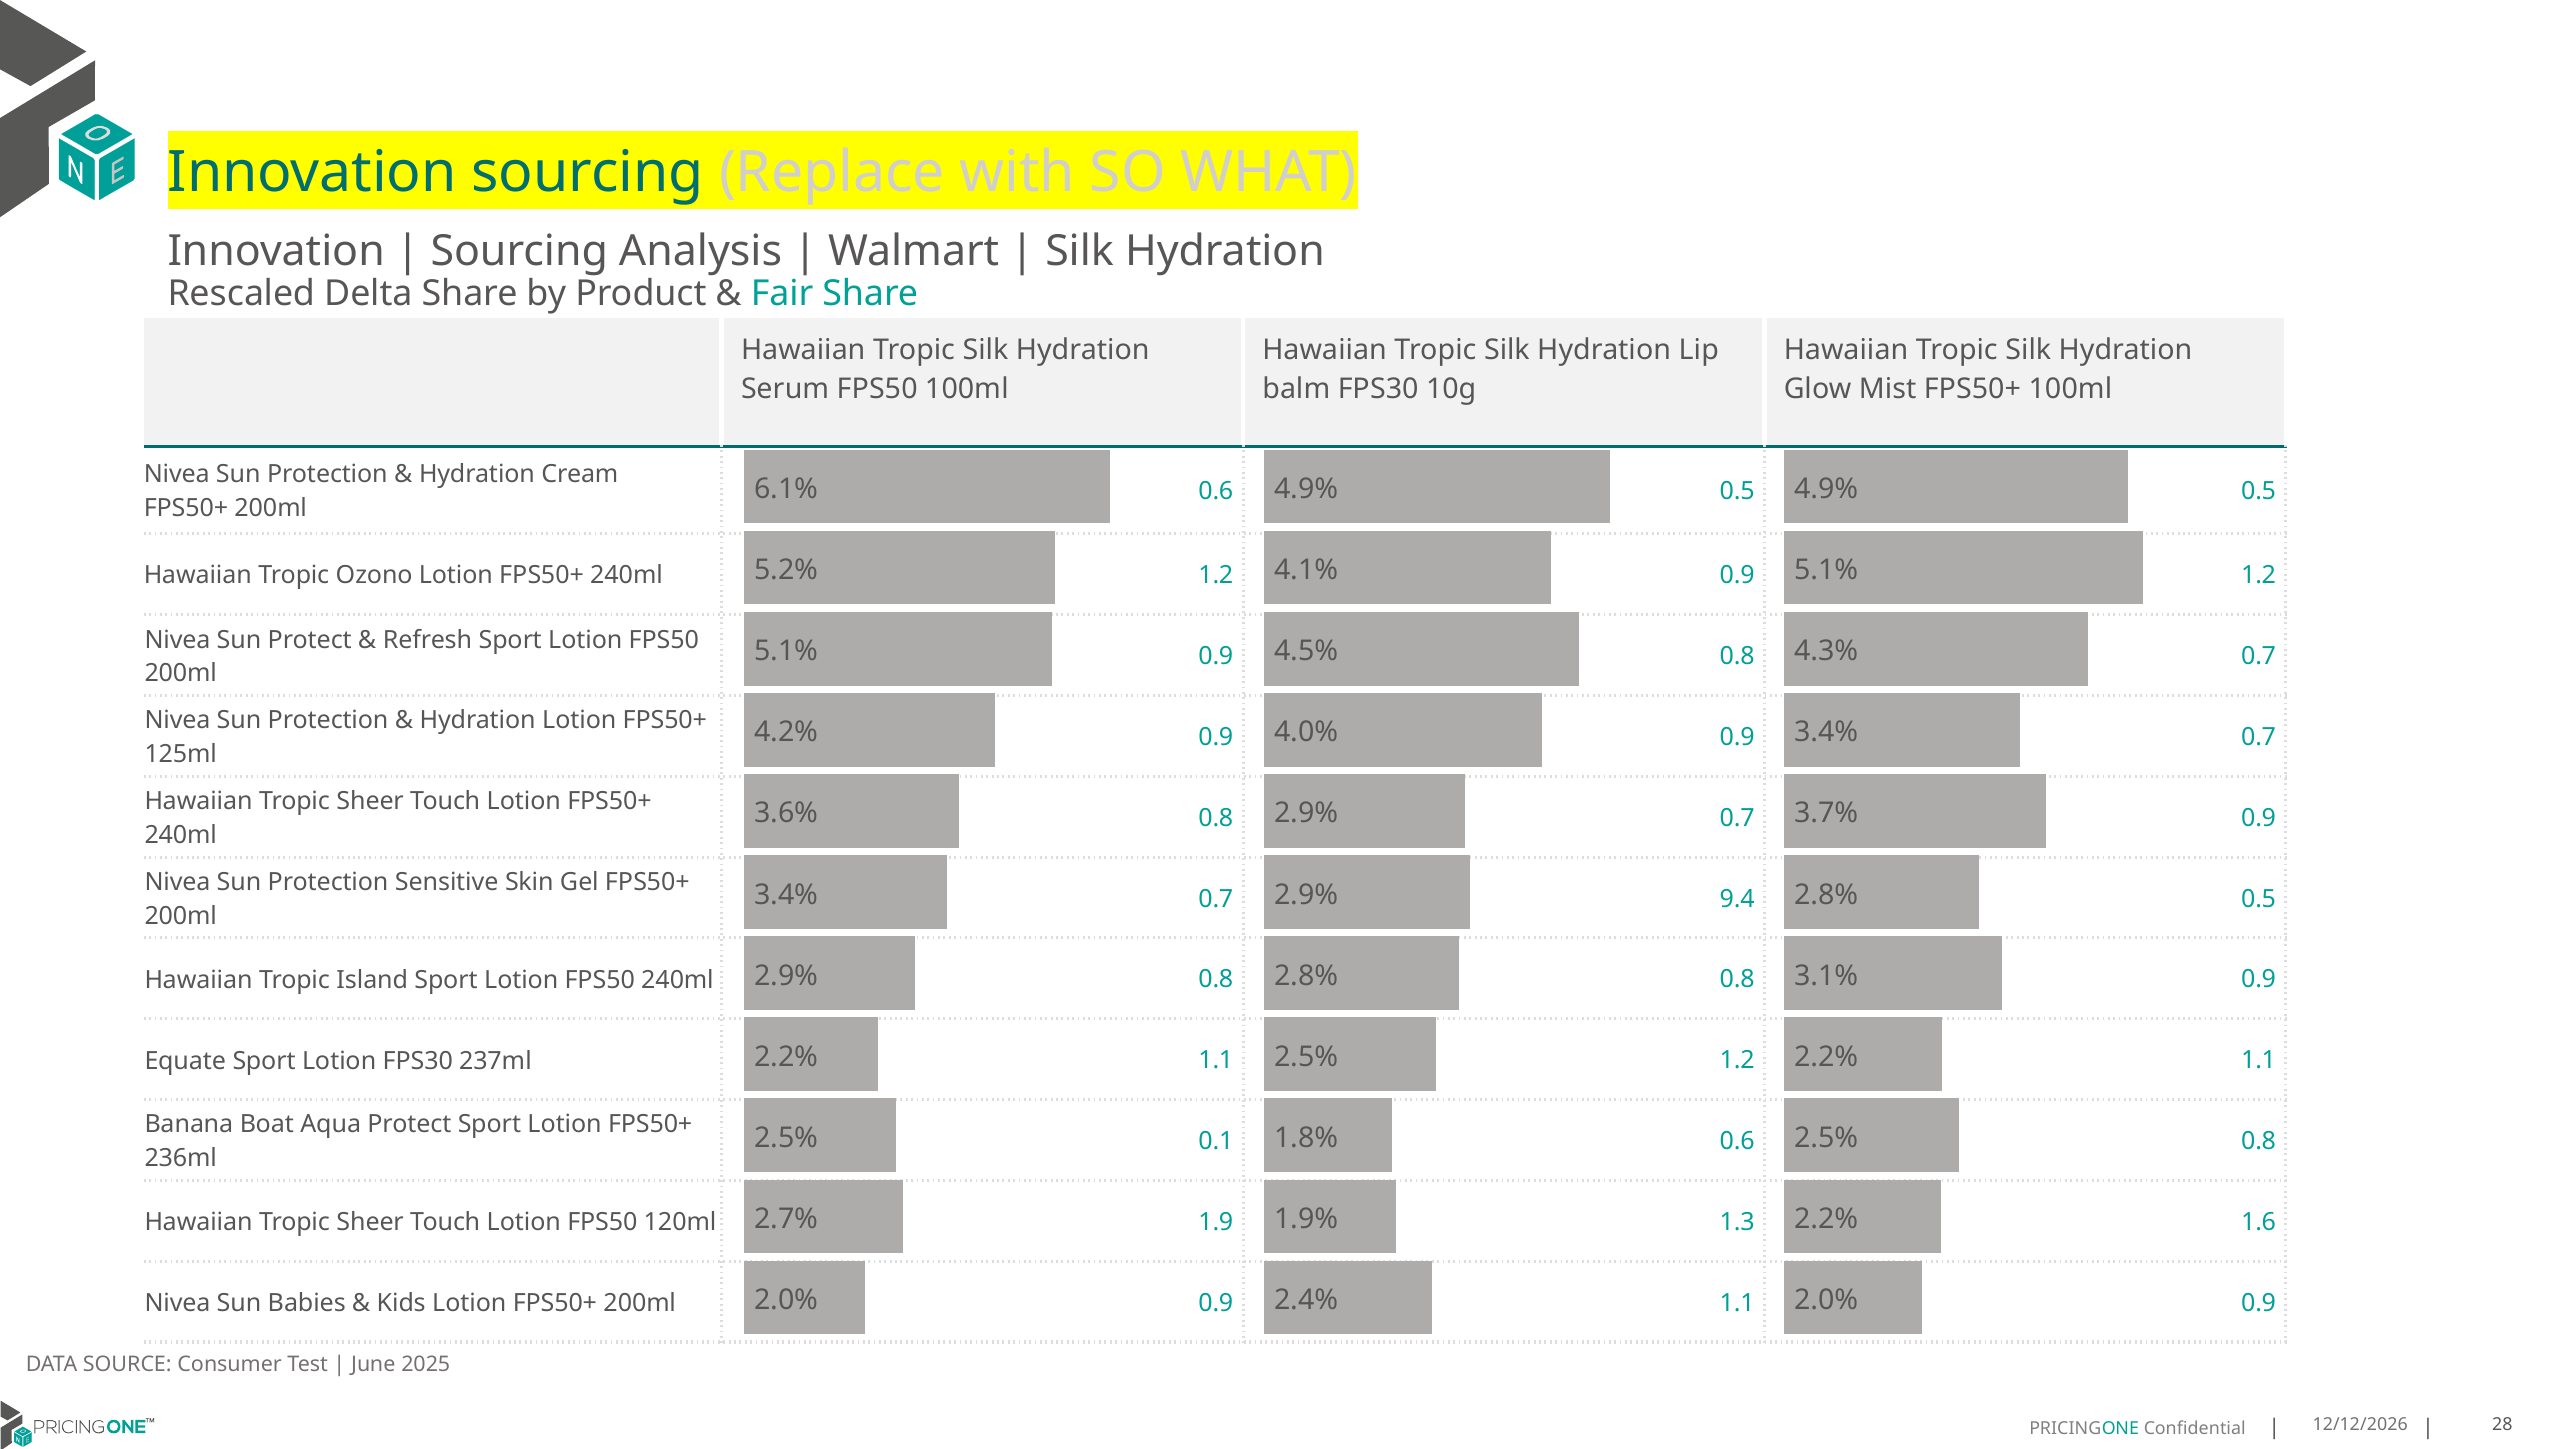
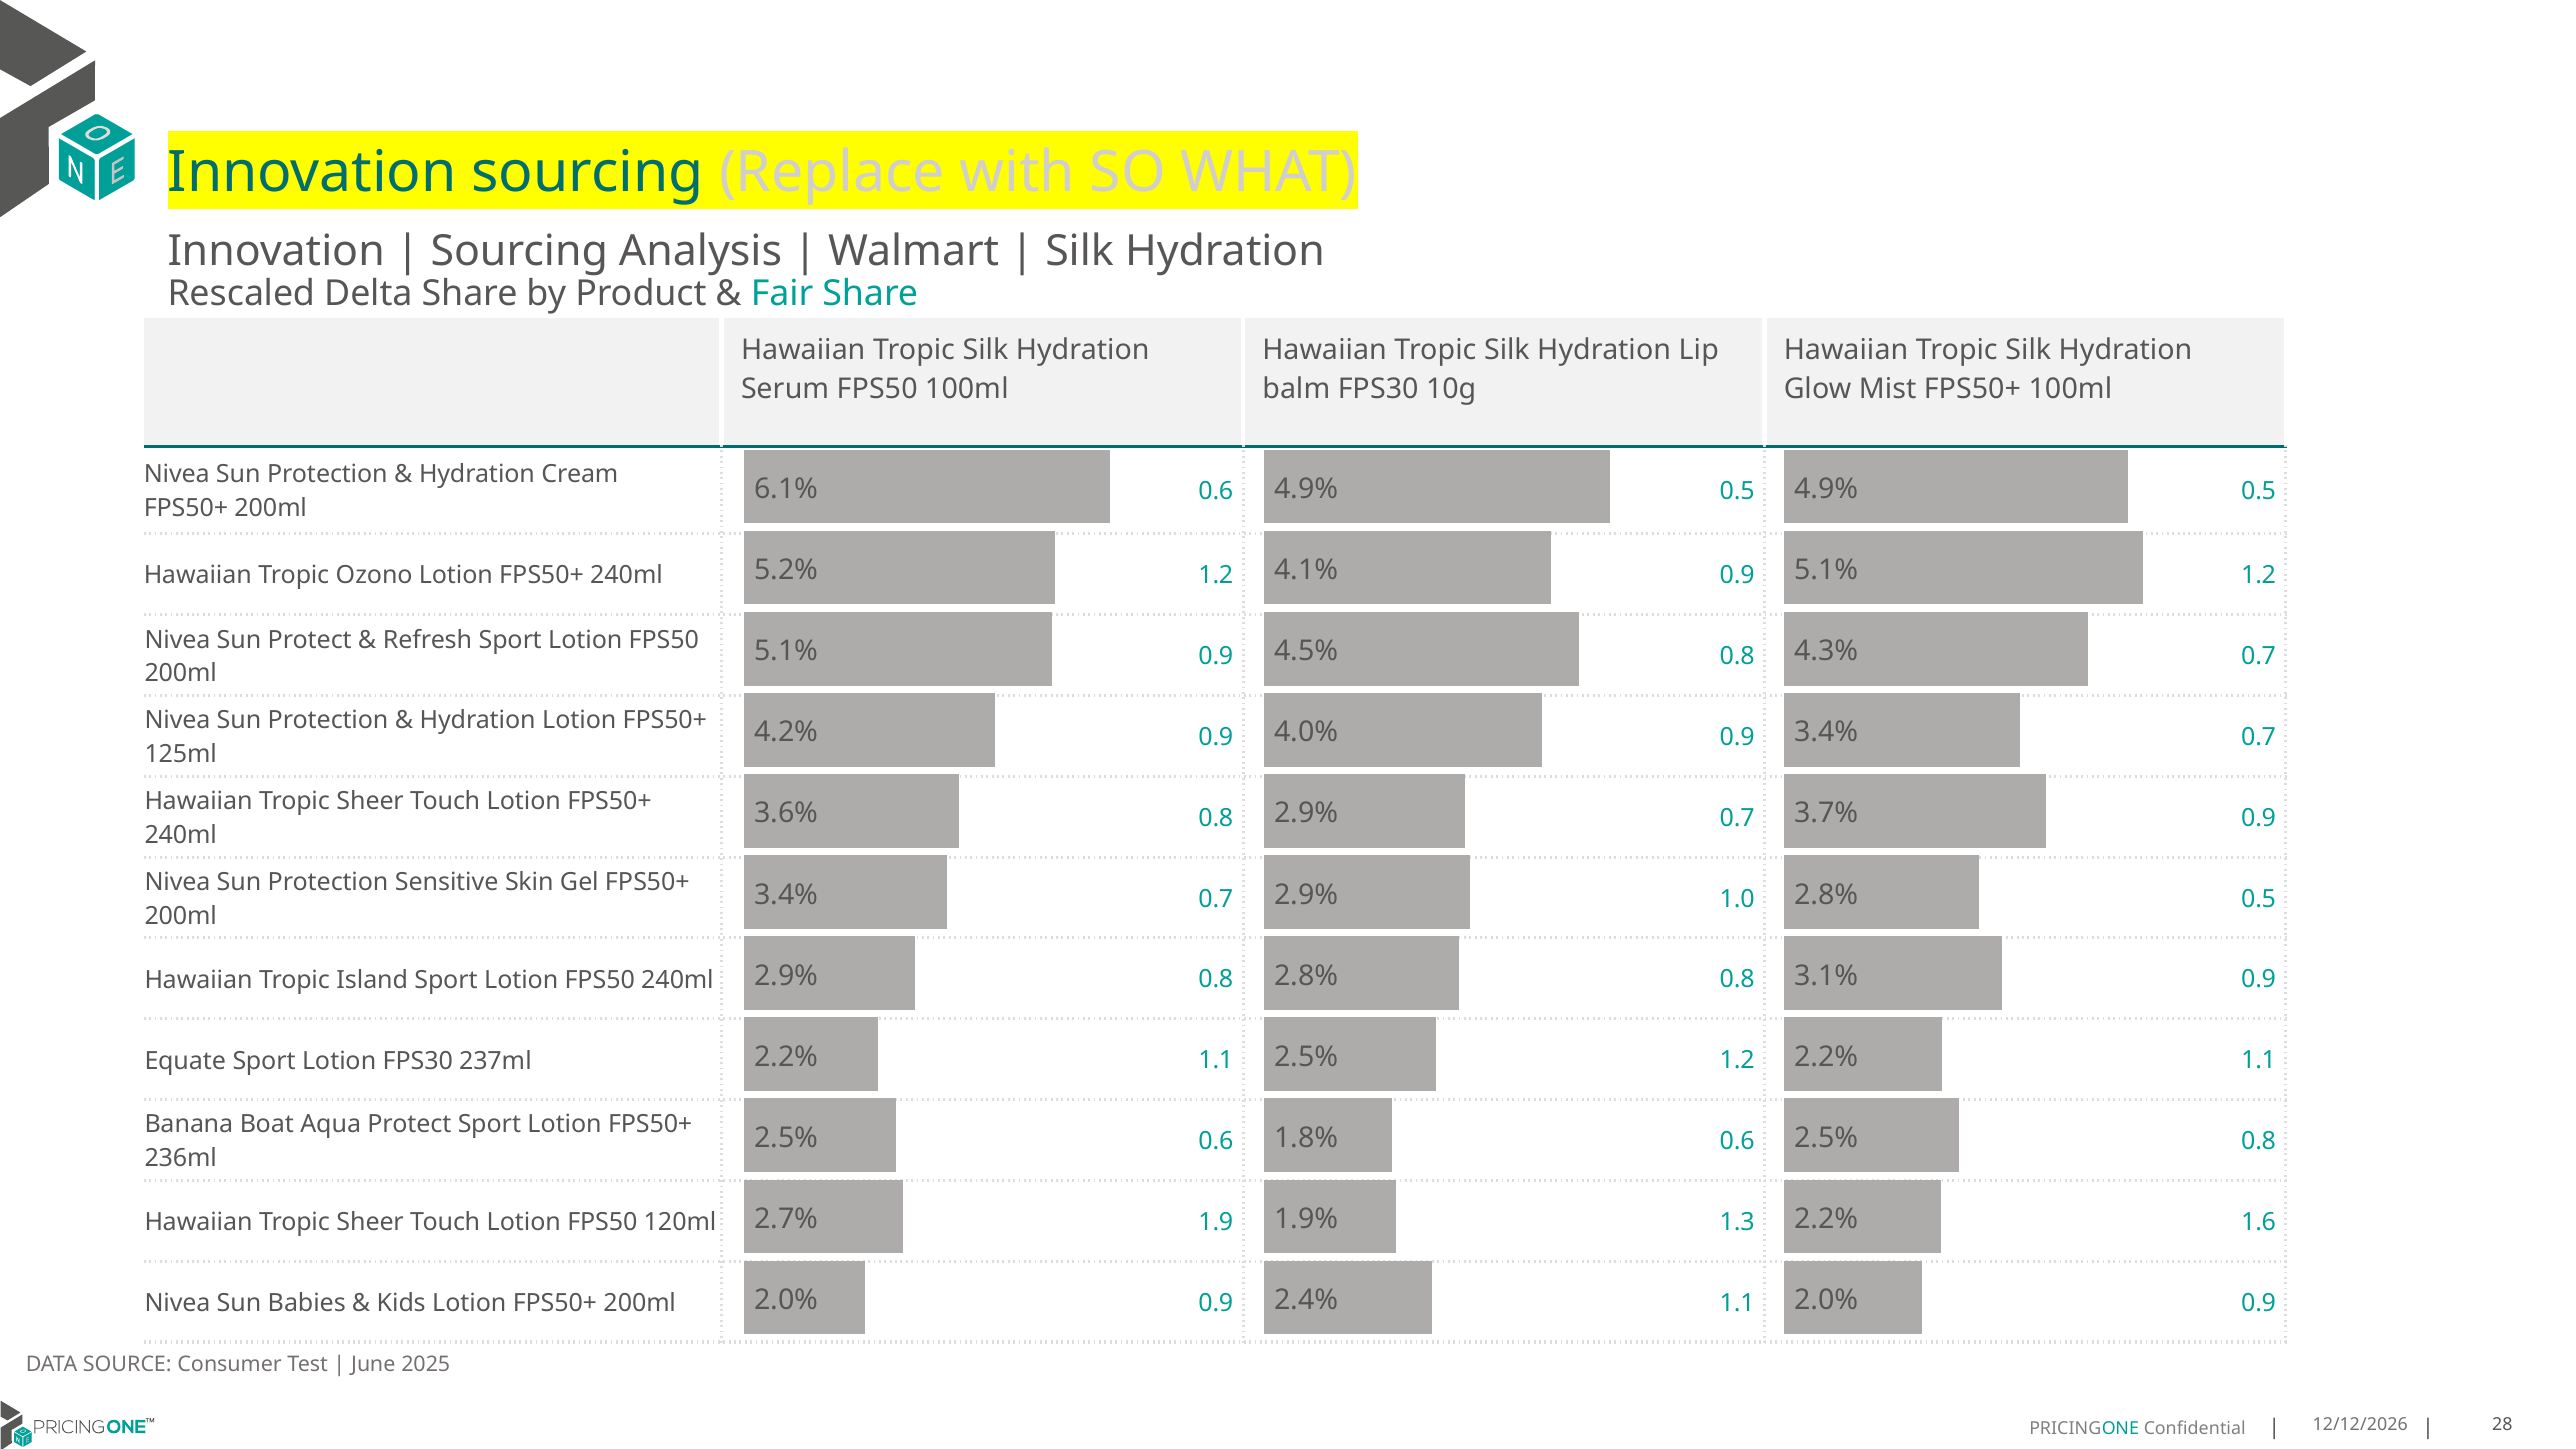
9.4: 9.4 -> 1.0 (1737, 899)
0.1: 0.1 -> 0.6 (1216, 1141)
